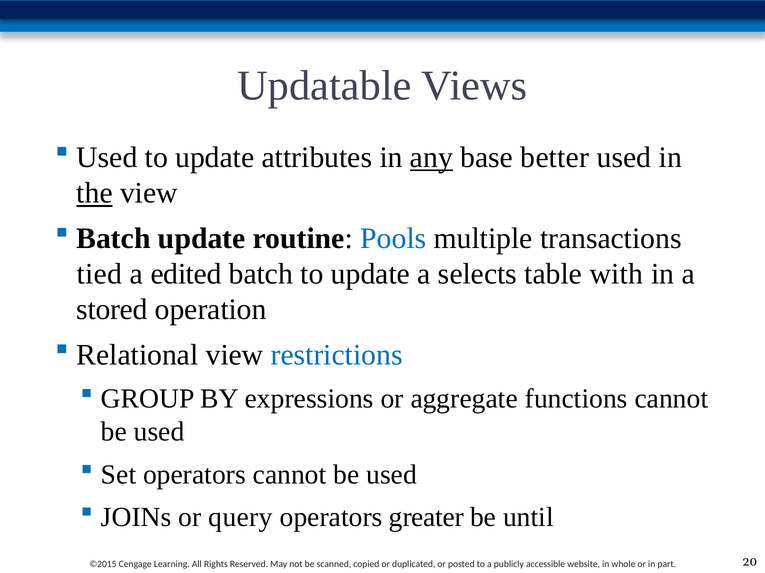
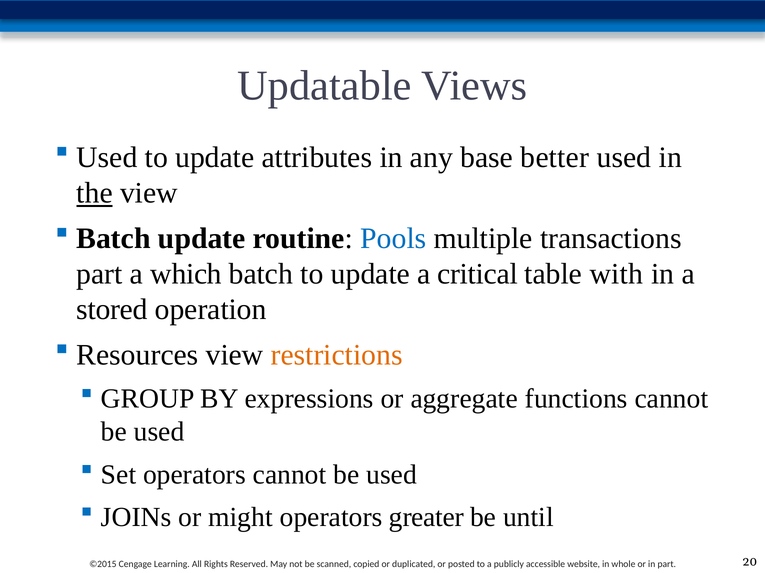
any underline: present -> none (431, 158)
tied: tied -> part (99, 274)
edited: edited -> which (186, 274)
selects: selects -> critical (478, 274)
Relational: Relational -> Resources (137, 355)
restrictions colour: blue -> orange (337, 355)
query: query -> might (241, 518)
